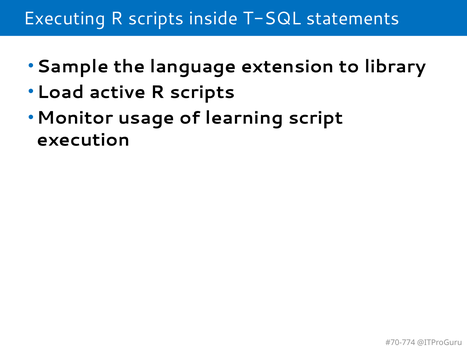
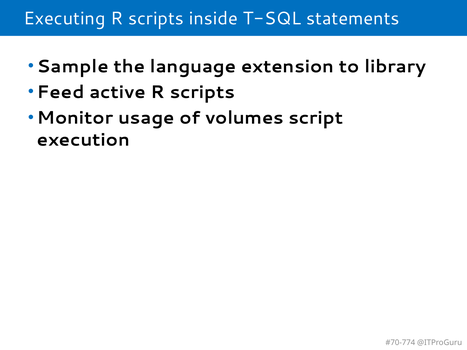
Load: Load -> Feed (61, 92)
learning: learning -> volumes (244, 118)
